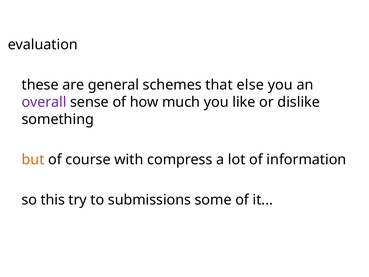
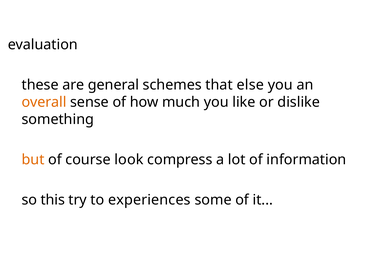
overall colour: purple -> orange (44, 102)
with: with -> look (129, 159)
submissions: submissions -> experiences (149, 200)
